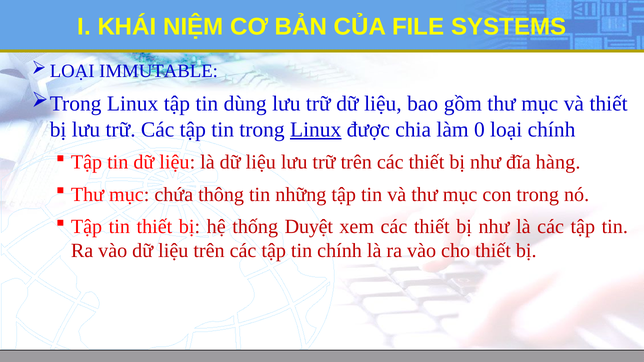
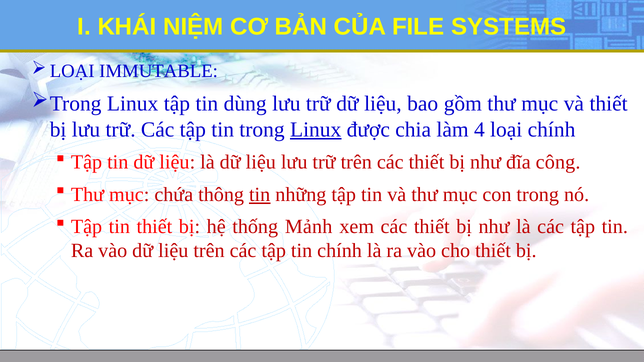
0: 0 -> 4 (479, 130)
hàng: hàng -> công (558, 162)
tin underline: none -> present (260, 195)
Duyệt: Duyệt -> Mảnh (309, 227)
